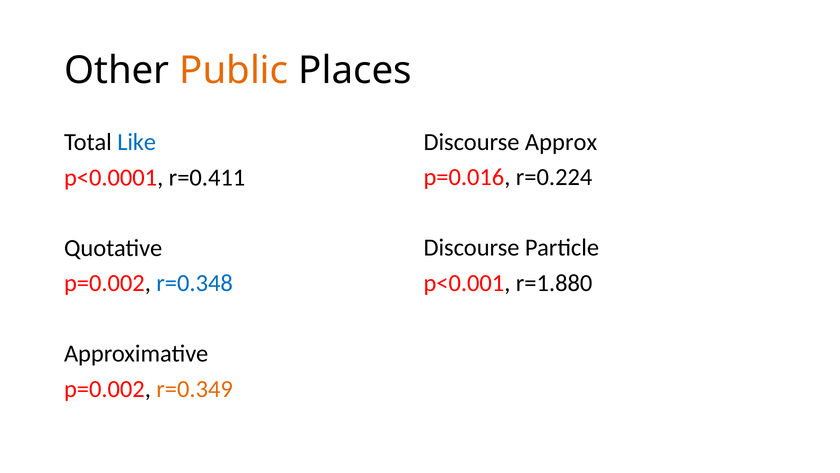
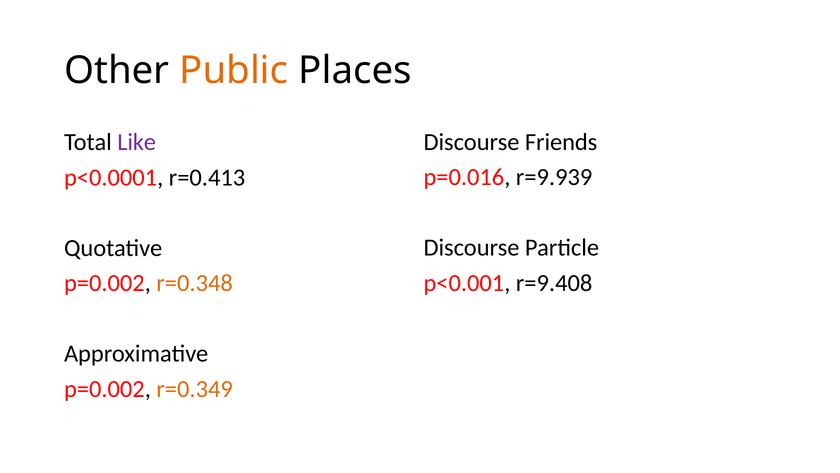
Approx: Approx -> Friends (561, 142)
Like colour: blue -> purple (137, 142)
r=0.224: r=0.224 -> r=9.939 (554, 177)
r=0.411: r=0.411 -> r=0.413 (207, 177)
r=1.880: r=1.880 -> r=9.408 (554, 283)
r=0.348 colour: blue -> orange (195, 283)
